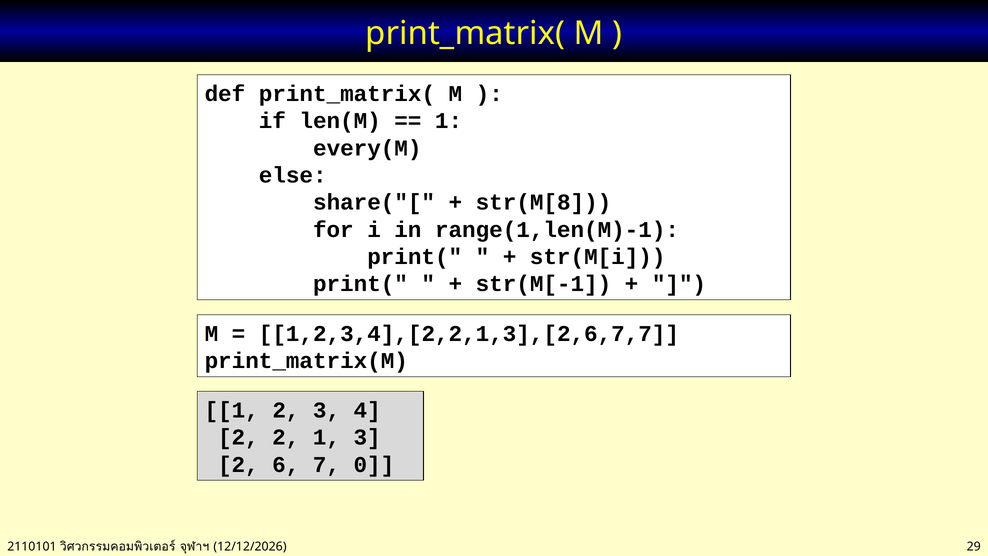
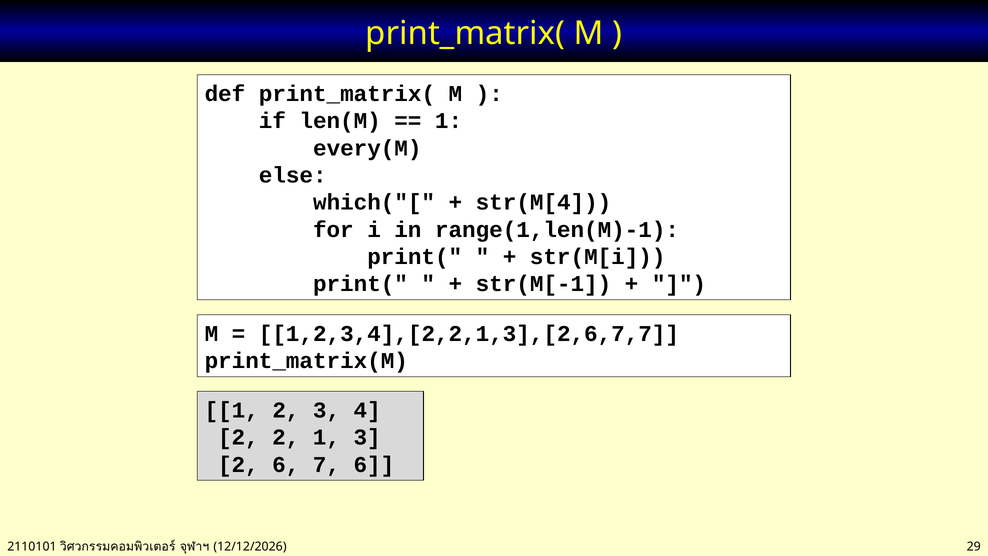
share("[: share("[ -> which("[ (374, 202)
str(M[8: str(M[8 -> str(M[4 (543, 202)
7 0: 0 -> 6 (374, 464)
